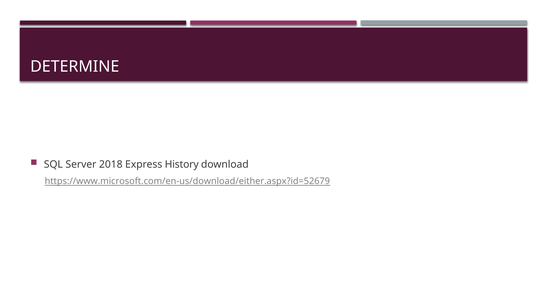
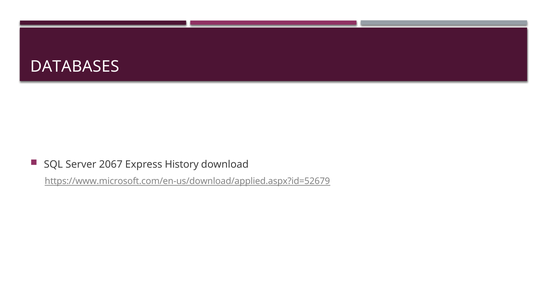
DETERMINE: DETERMINE -> DATABASES (75, 66)
2018: 2018 -> 2067 (111, 164)
https://www.microsoft.com/en-us/download/either.aspx?id=52679: https://www.microsoft.com/en-us/download/either.aspx?id=52679 -> https://www.microsoft.com/en-us/download/applied.aspx?id=52679 (187, 181)
